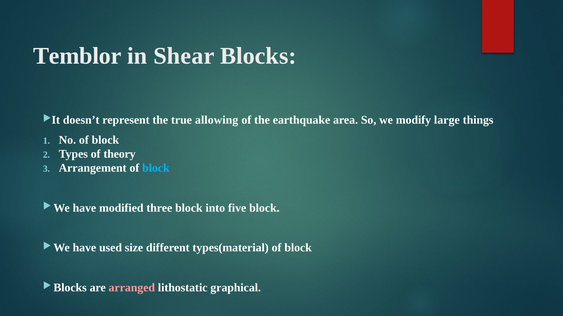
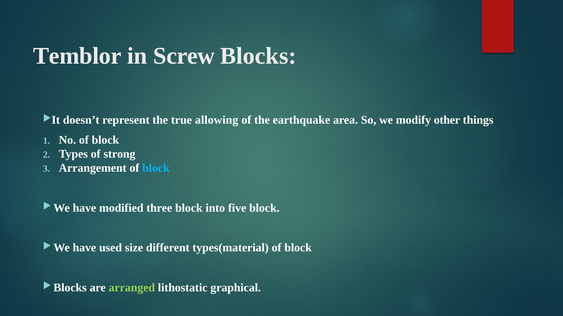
Shear: Shear -> Screw (184, 56)
large: large -> other (447, 120)
theory: theory -> strong (119, 154)
arranged colour: pink -> light green (132, 288)
